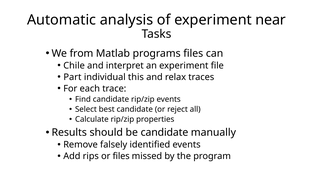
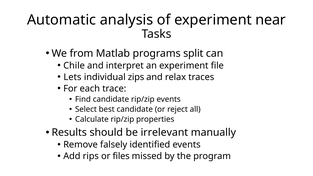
programs files: files -> split (193, 53)
Part: Part -> Lets (72, 77)
this: this -> zips (136, 77)
be candidate: candidate -> irrelevant (164, 133)
